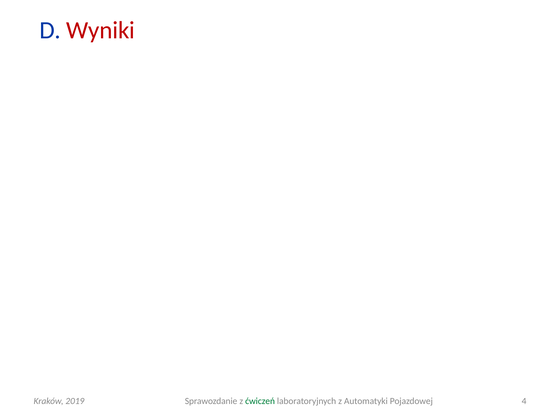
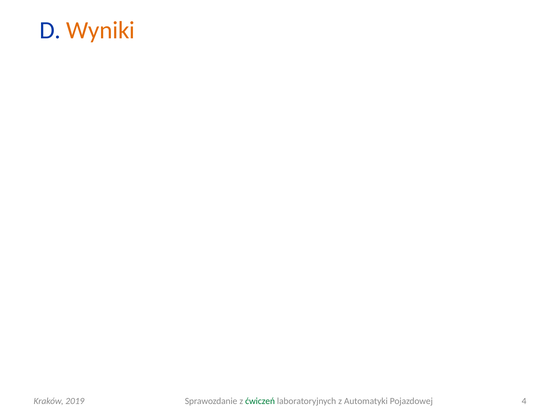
Wyniki colour: red -> orange (101, 30)
